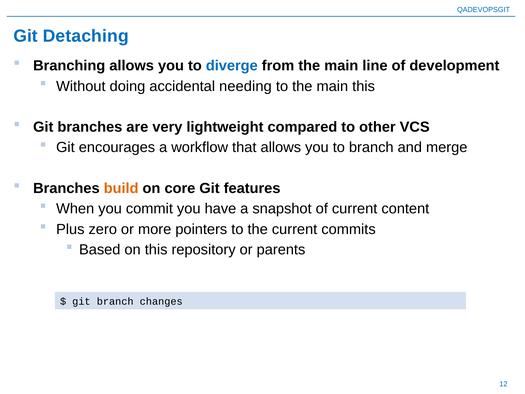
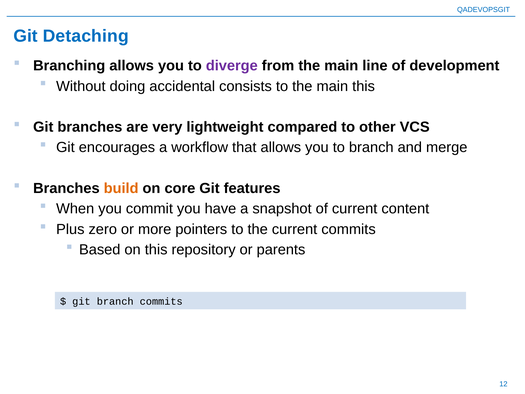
diverge colour: blue -> purple (232, 66)
needing: needing -> consists (245, 86)
branch changes: changes -> commits (161, 301)
